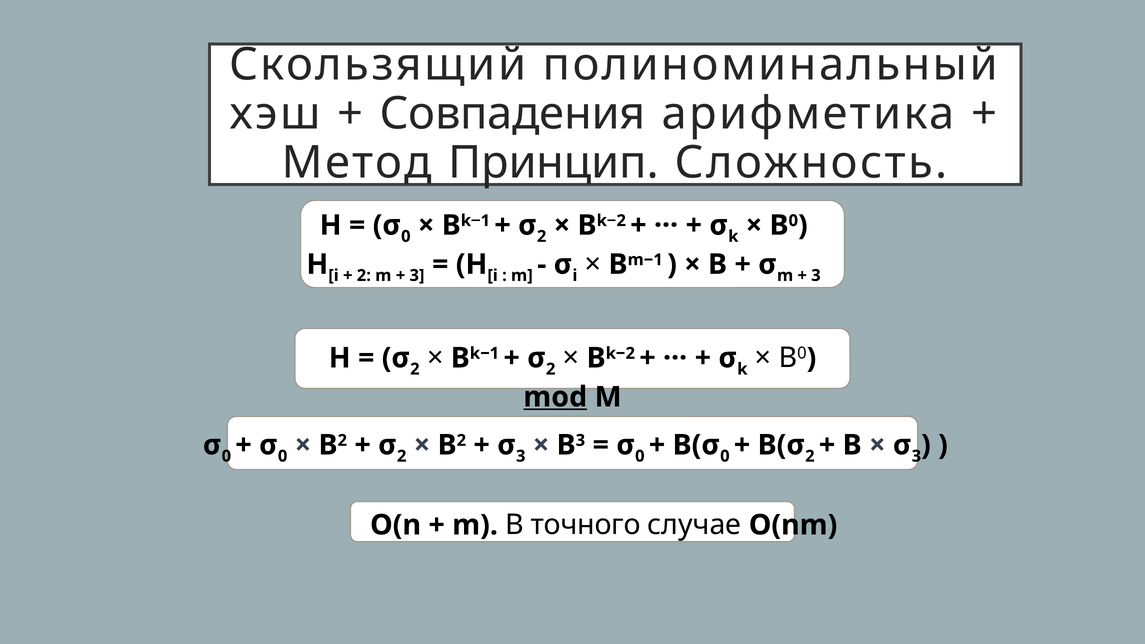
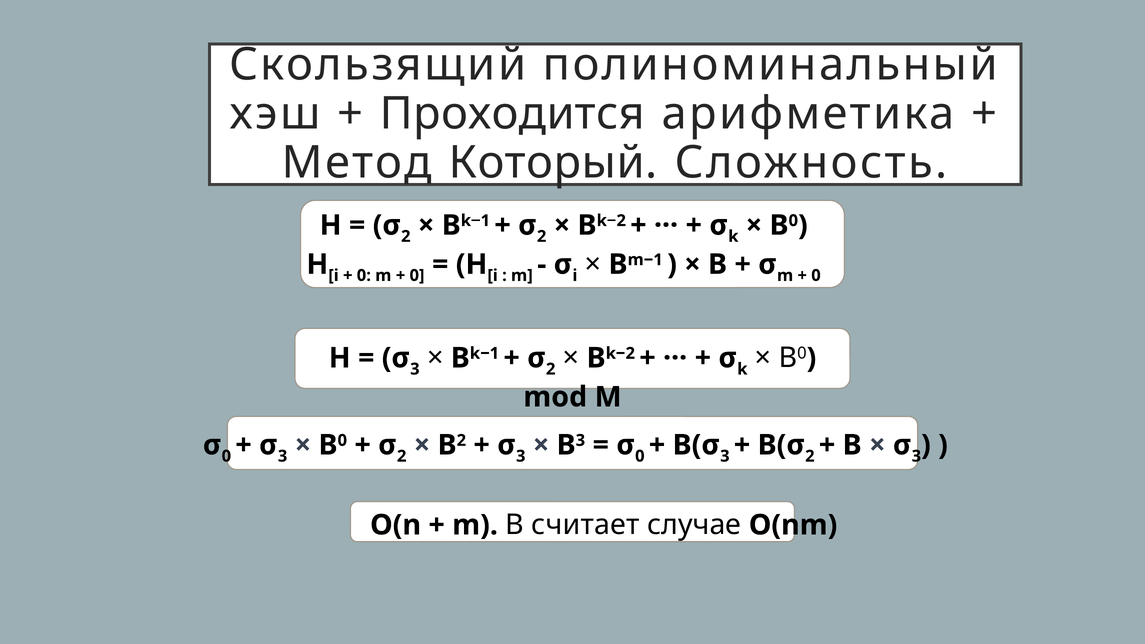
Совпадения: Совпадения -> Проходится (512, 114)
Принцип: Принцип -> Который (553, 163)
0: 0 -> 2 (406, 236)
2: 2 -> 0 (364, 275)
3: 3 -> 0 (417, 275)
3: 3 -> 0 (816, 275)
2: 2 -> 3 (415, 369)
mod underline: present -> none (555, 397)
0: 0 -> 3 (283, 456)
2: 2 -> 0 (342, 440)
0: 0 -> 3 (725, 456)
точного: точного -> считает (585, 525)
